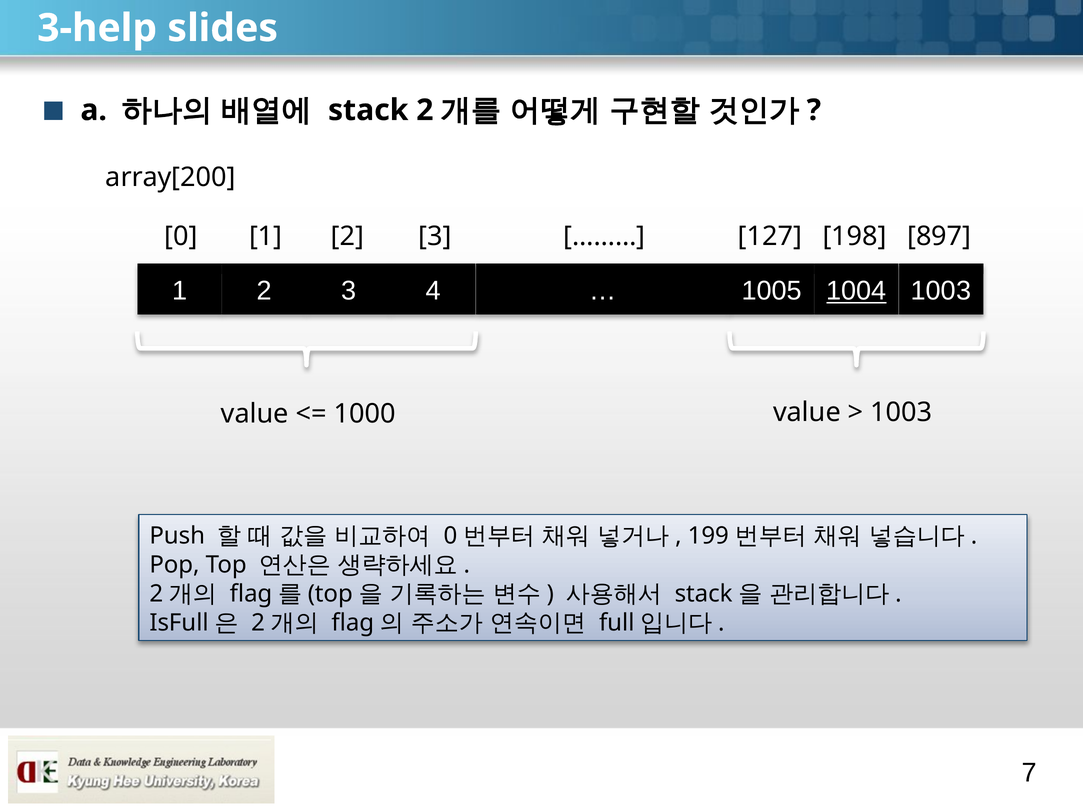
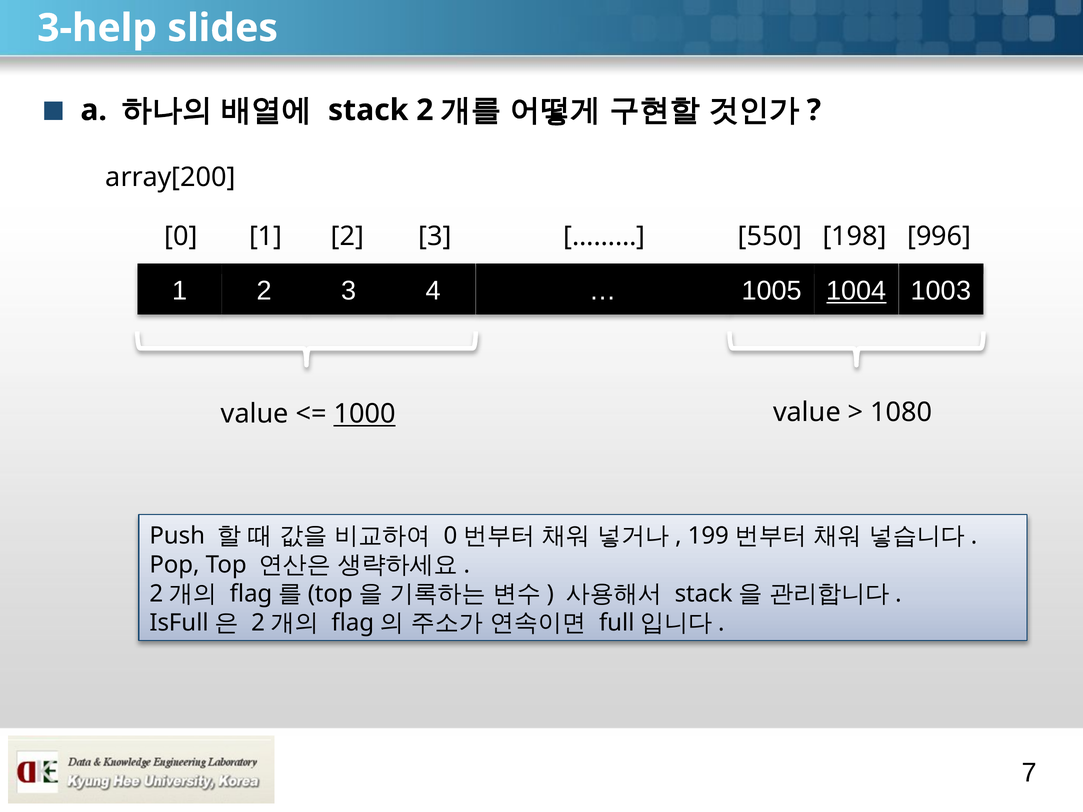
127: 127 -> 550 (770, 236)
897: 897 -> 996 (939, 236)
1000 underline: none -> present (365, 414)
1003: 1003 -> 1080 (901, 413)
